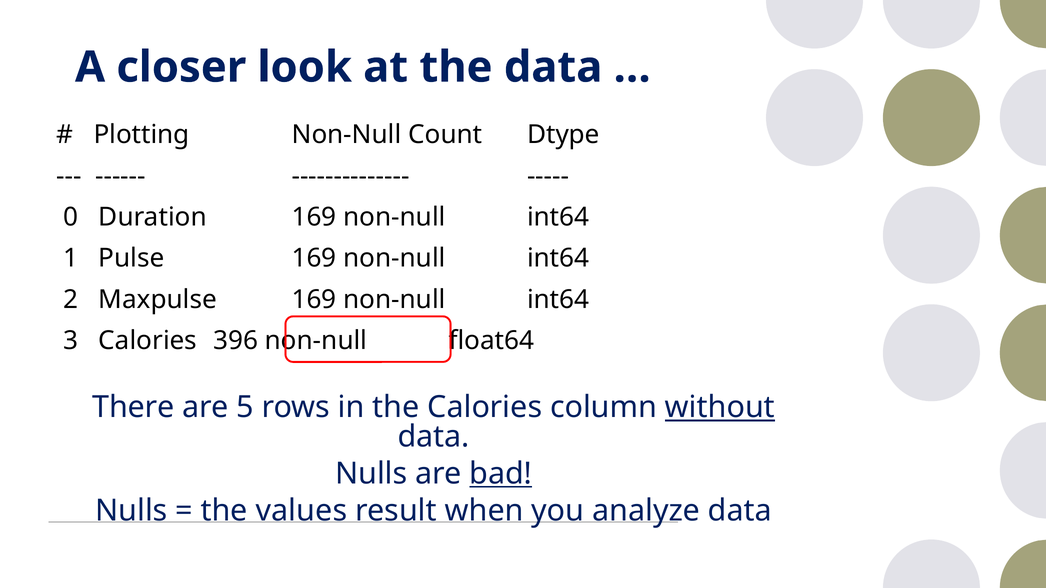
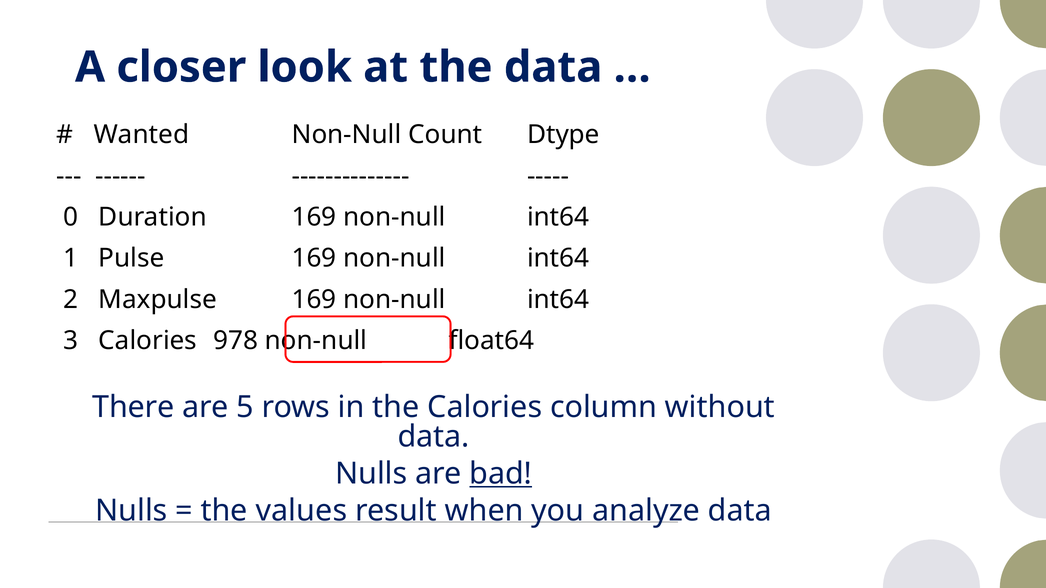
Plotting: Plotting -> Wanted (141, 135)
396: 396 -> 978 (236, 341)
without underline: present -> none (720, 408)
